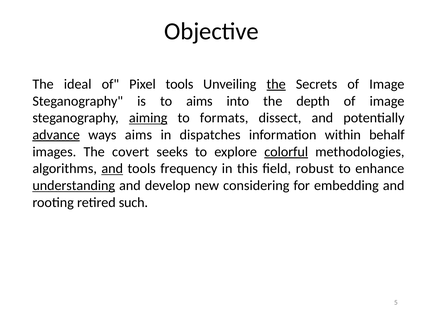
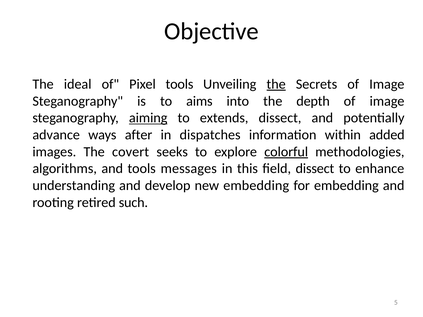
formats: formats -> extends (224, 118)
advance underline: present -> none (56, 135)
ways aims: aims -> after (139, 135)
behalf: behalf -> added (387, 135)
and underline: present -> none (112, 169)
frequency: frequency -> messages (189, 169)
field robust: robust -> dissect (315, 169)
understanding underline: present -> none (74, 186)
new considering: considering -> embedding (256, 186)
